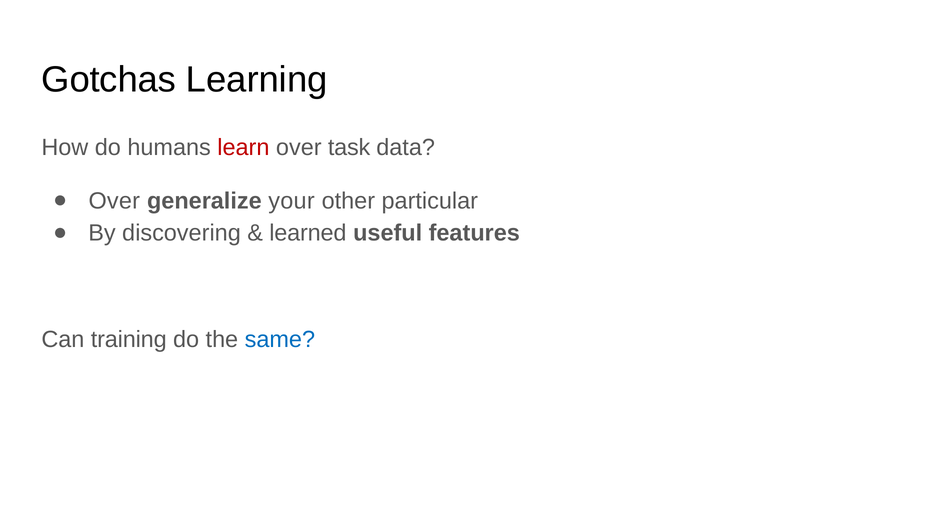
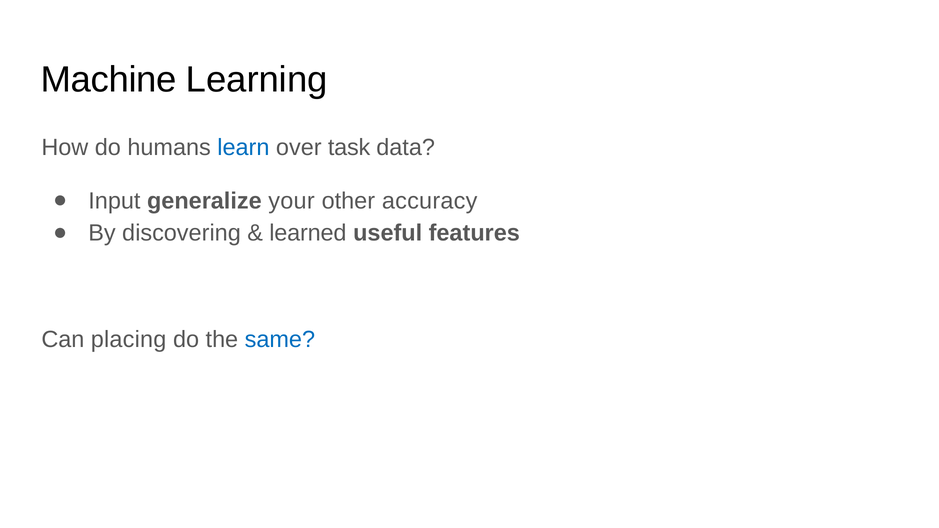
Gotchas: Gotchas -> Machine (109, 80)
learn colour: red -> blue (243, 148)
Over: Over -> Input (114, 201)
particular: particular -> accuracy (430, 201)
training: training -> placing (129, 340)
